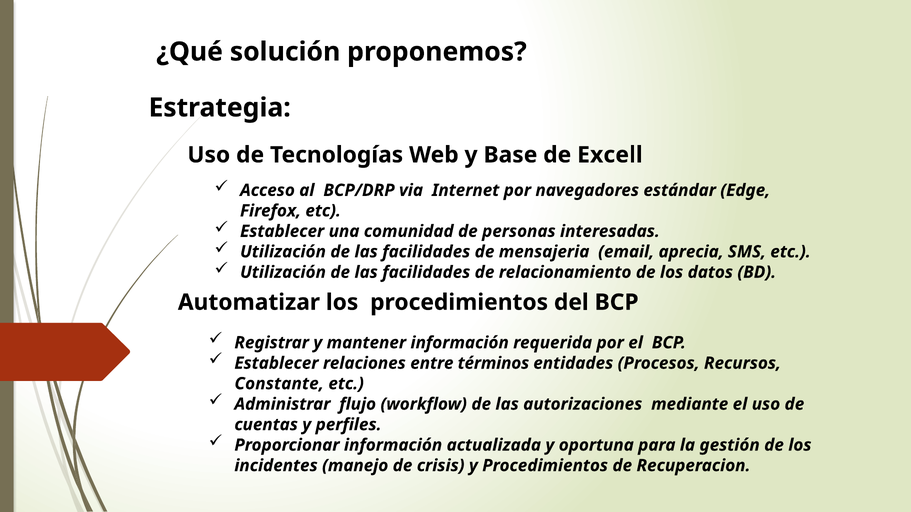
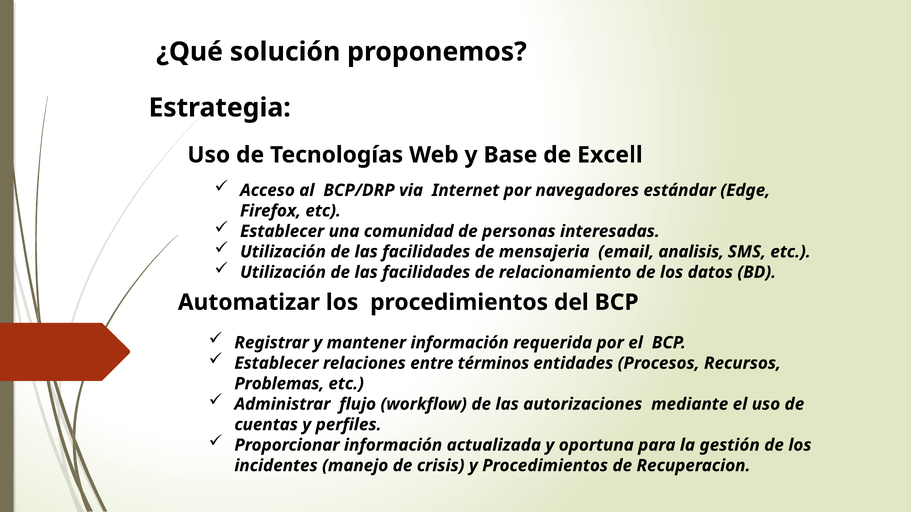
aprecia: aprecia -> analisis (691, 252)
Constante: Constante -> Problemas (279, 384)
